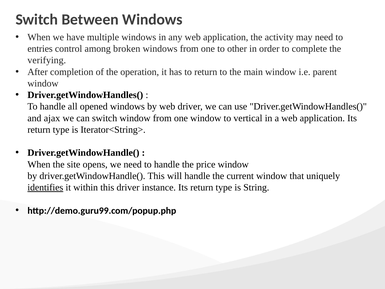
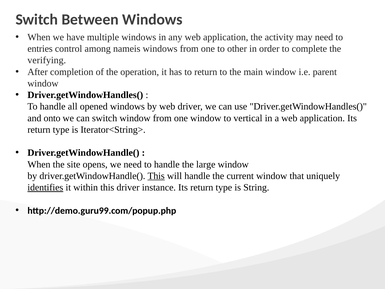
broken: broken -> nameis (127, 49)
ajax: ajax -> onto (52, 118)
price: price -> large (206, 164)
This underline: none -> present (156, 176)
